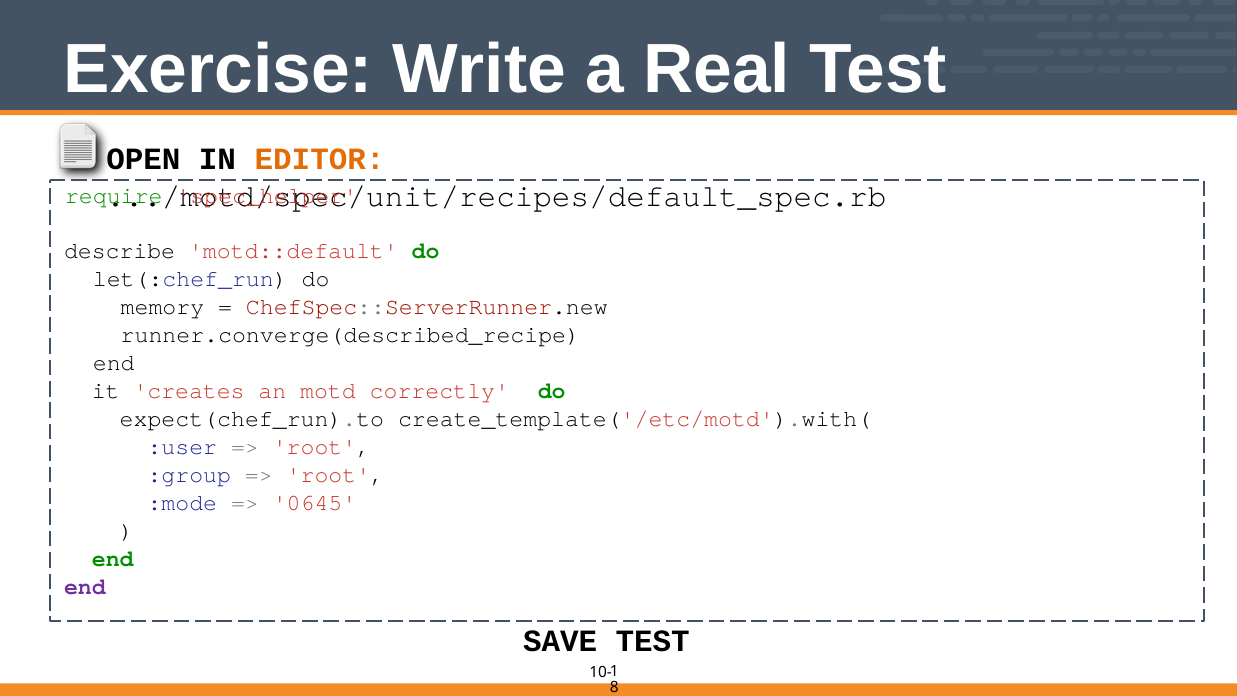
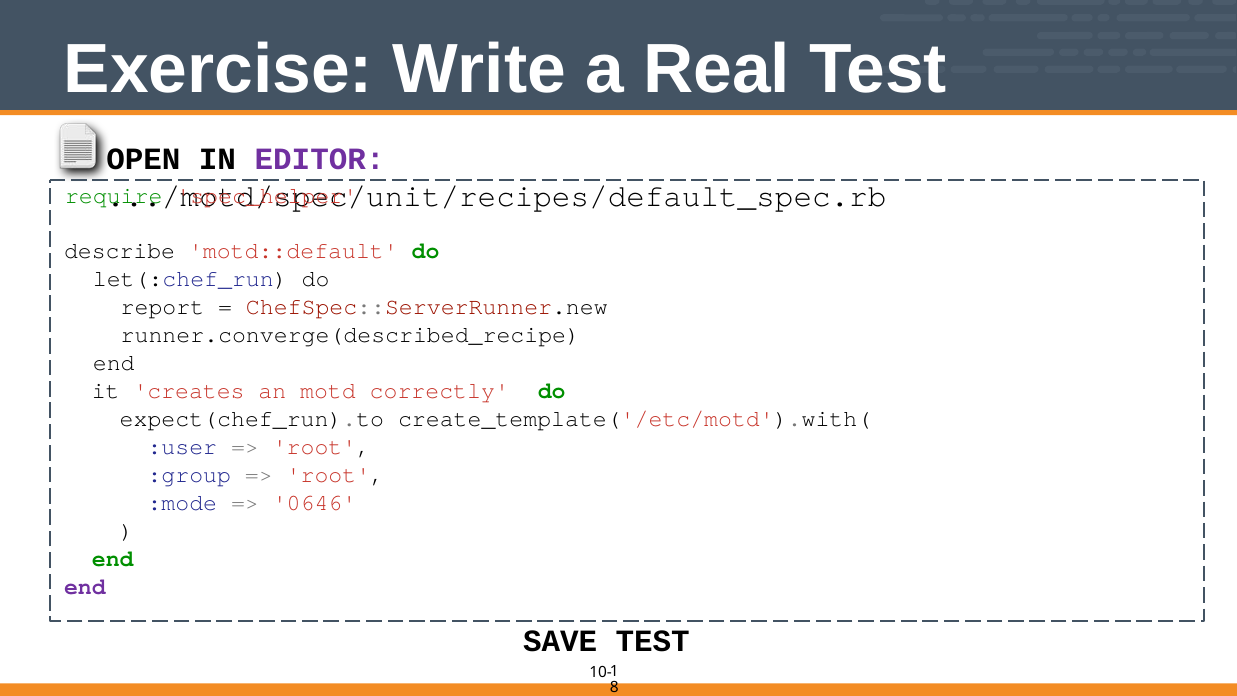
EDITOR colour: orange -> purple (320, 159)
memory: memory -> report (162, 307)
0645: 0645 -> 0646 (315, 503)
